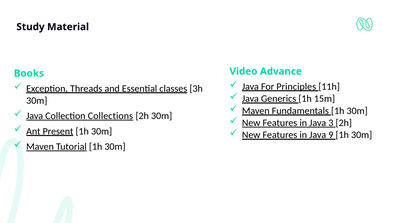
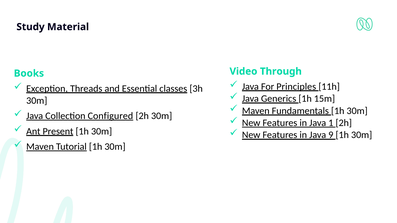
Advance: Advance -> Through (281, 71)
Collections: Collections -> Configured (110, 116)
3: 3 -> 1 (331, 123)
